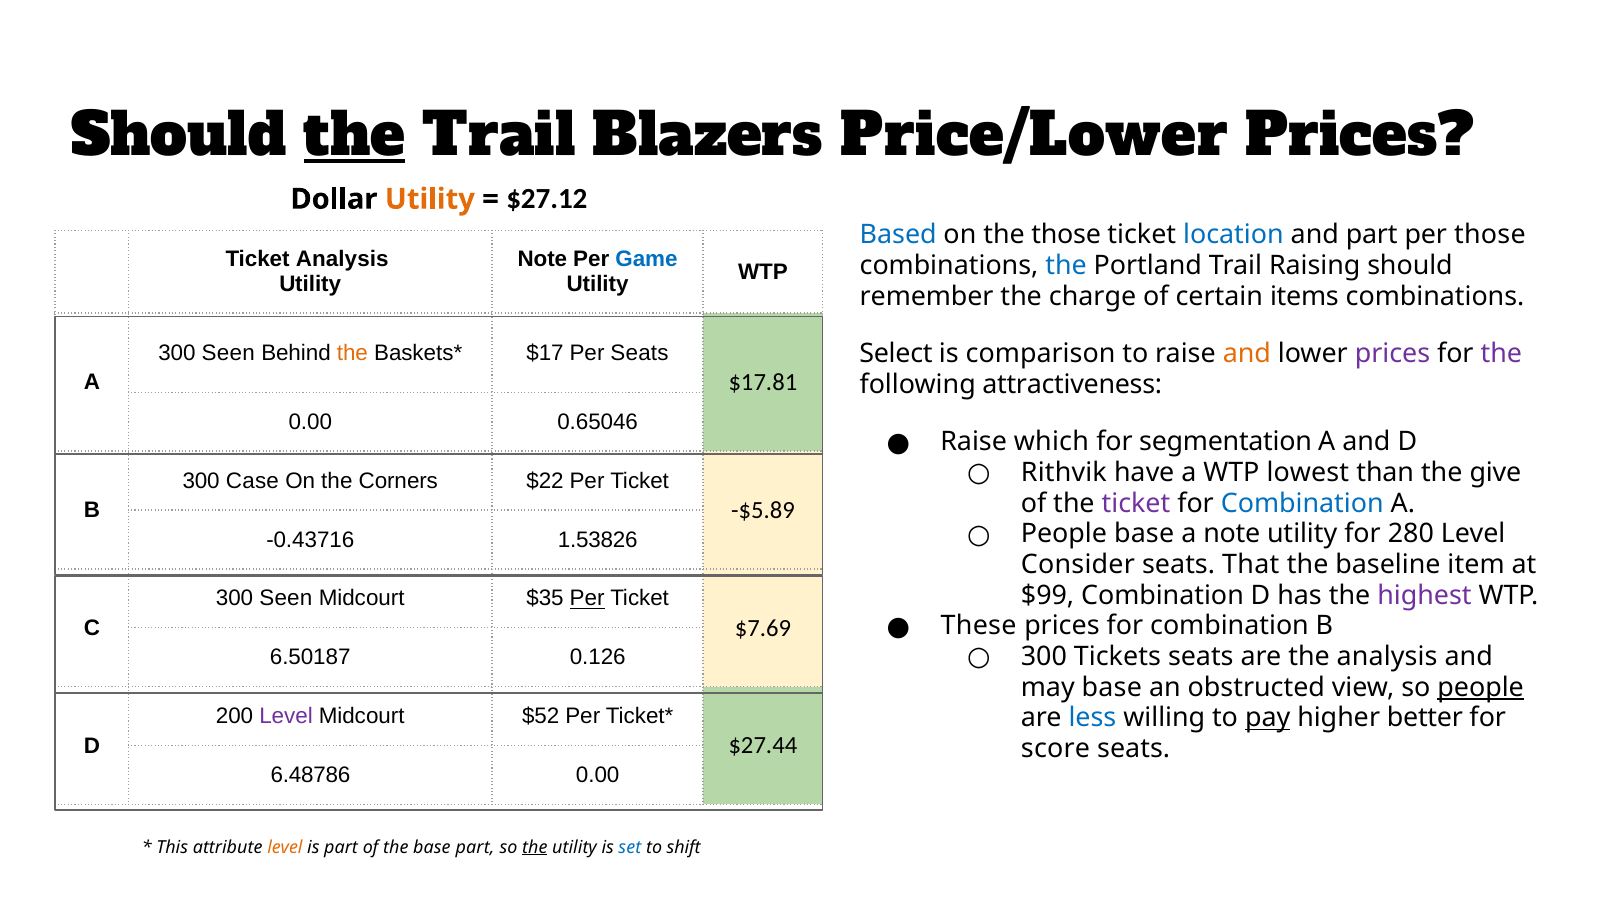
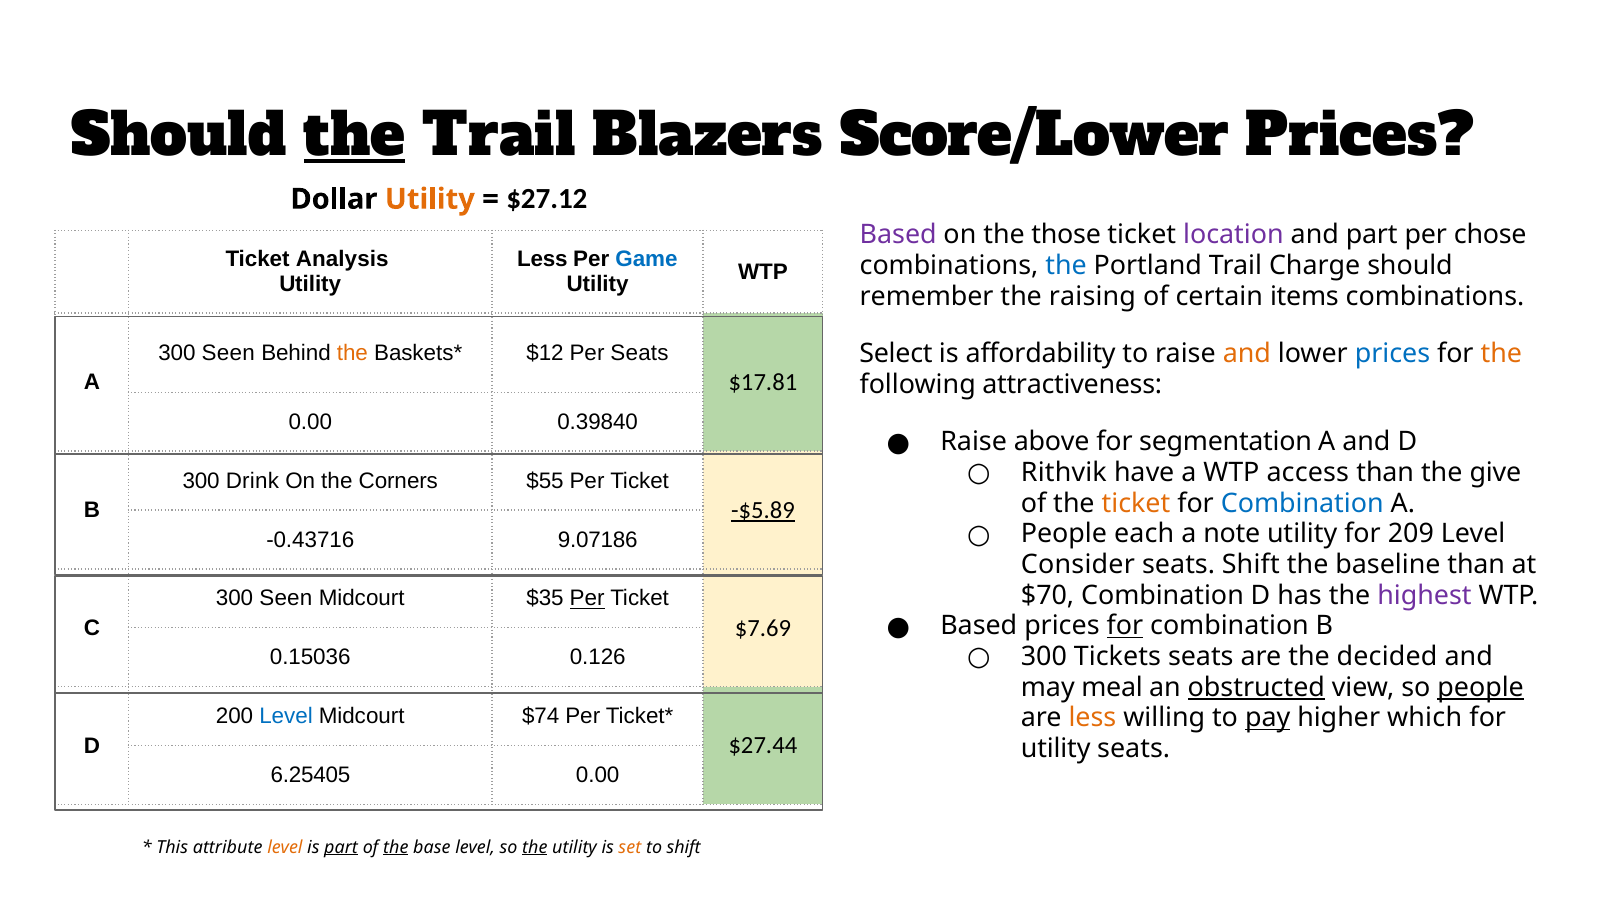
Price/Lower: Price/Lower -> Score/Lower (1035, 136)
Based colour: blue -> purple (898, 235)
location colour: blue -> purple (1233, 235)
per those: those -> chose (1490, 235)
Note: Note -> Less (542, 260)
Raising: Raising -> Charge (1315, 266)
charge: charge -> raising (1092, 296)
$17: $17 -> $12 (545, 353)
comparison: comparison -> affordability (1041, 354)
prices colour: purple -> blue (1393, 354)
the colour: purple -> orange (1501, 354)
0.65046: 0.65046 -> 0.39840 (598, 422)
which: which -> above (1052, 442)
lowest: lowest -> access (1308, 473)
Case: Case -> Drink (252, 481)
$22: $22 -> $55 (545, 481)
ticket colour: purple -> orange (1136, 503)
-$5.89 underline: none -> present (763, 511)
People base: base -> each (1144, 534)
280: 280 -> 209 (1411, 534)
1.53826: 1.53826 -> 9.07186 (598, 540)
seats That: That -> Shift (1251, 565)
baseline item: item -> than (1476, 565)
$99: $99 -> $70 (1048, 596)
These: These -> Based (979, 626)
for underline: none -> present (1125, 626)
the analysis: analysis -> decided (1387, 657)
6.50187: 6.50187 -> 0.15036 (310, 658)
may base: base -> meal (1112, 688)
obstructed underline: none -> present (1256, 688)
Level colour: purple -> blue (286, 717)
$52: $52 -> $74 (541, 717)
less colour: blue -> orange (1092, 718)
better: better -> which (1425, 718)
score: score -> utility (1056, 749)
6.48786: 6.48786 -> 6.25405 (310, 775)
part underline: none -> present (341, 848)
the underline: none -> present (396, 848)
base part: part -> level (475, 848)
set colour: blue -> orange (630, 848)
